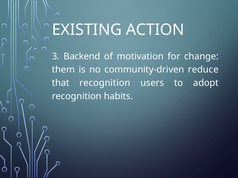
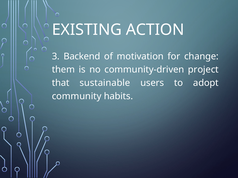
reduce: reduce -> project (203, 70)
that recognition: recognition -> sustainable (105, 83)
recognition: recognition -> community (77, 96)
